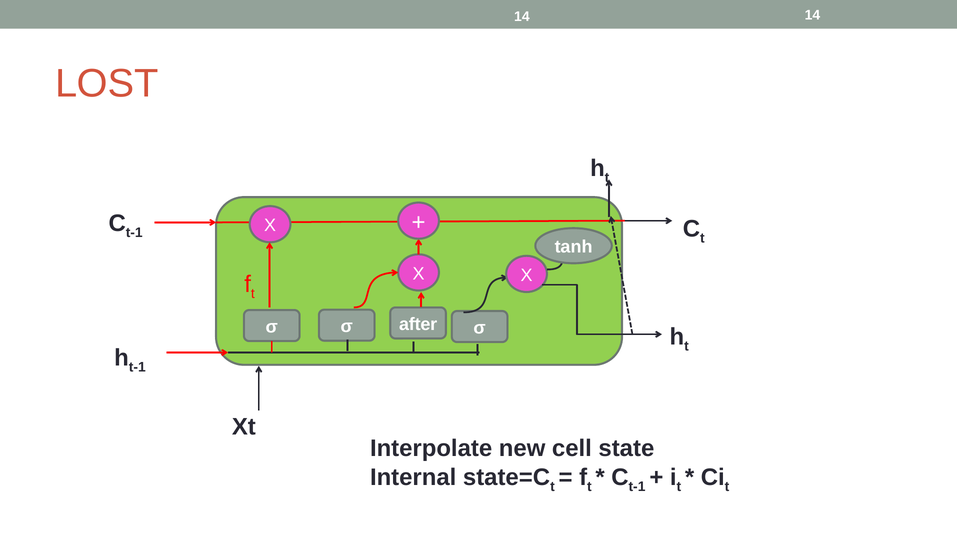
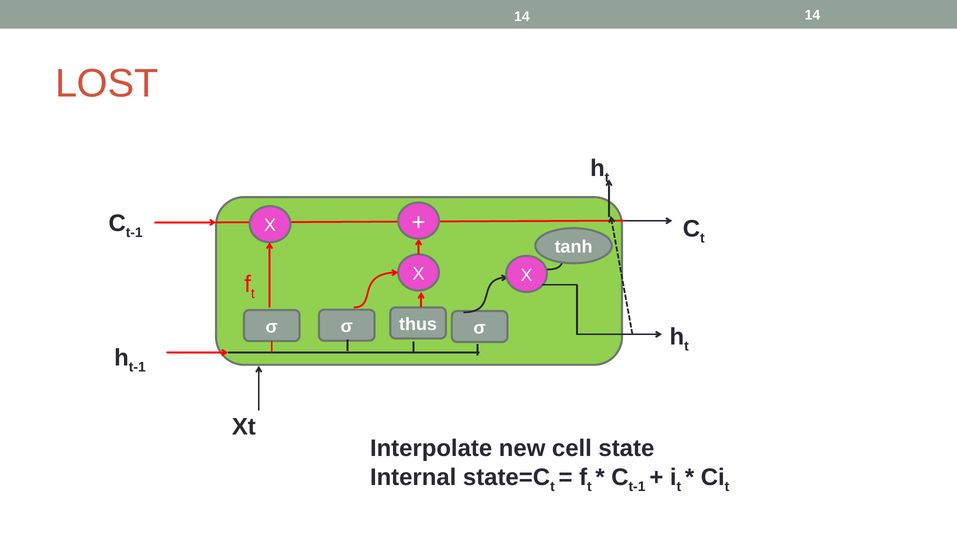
after: after -> thus (418, 324)
